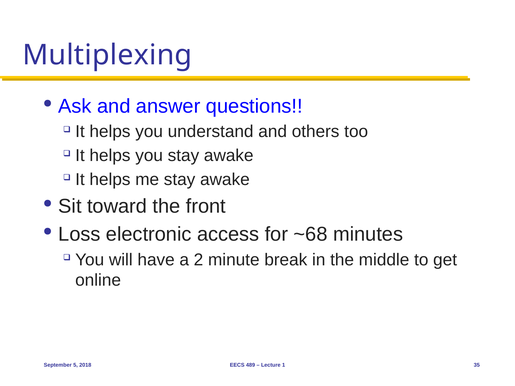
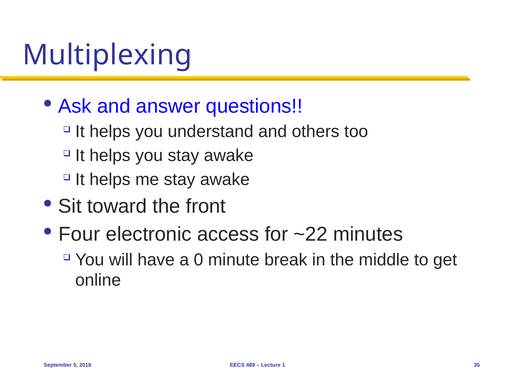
Loss: Loss -> Four (79, 234)
~68: ~68 -> ~22 (311, 234)
2: 2 -> 0 (199, 260)
